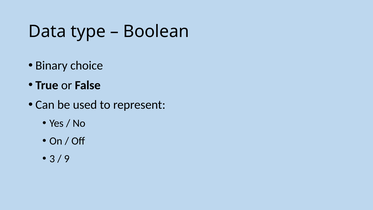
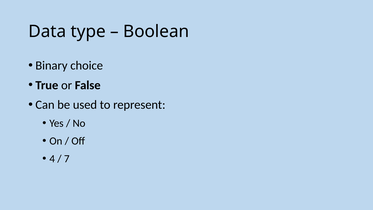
3: 3 -> 4 (52, 159)
9: 9 -> 7 (67, 159)
